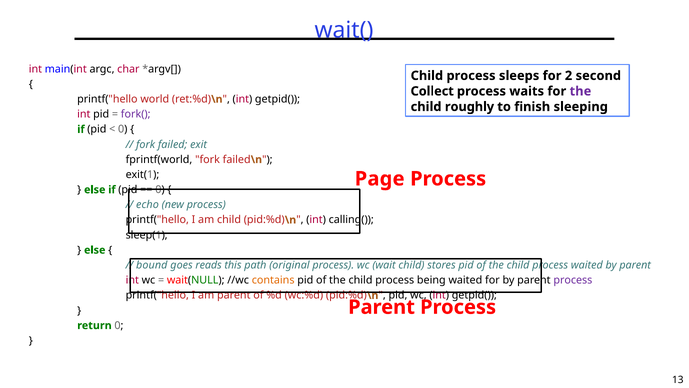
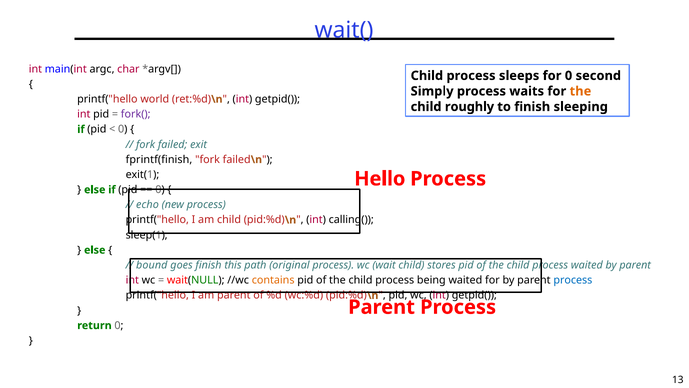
for 2: 2 -> 0 (569, 76)
Collect: Collect -> Simply (432, 91)
the colour: purple -> orange (580, 91)
fprintf(world: fprintf(world -> fprintf(finish (159, 159)
Page: Page -> Hello (380, 179)
goes reads: reads -> finish (209, 265)
process colour: purple -> blue (573, 280)
